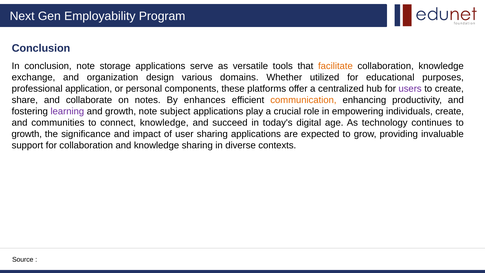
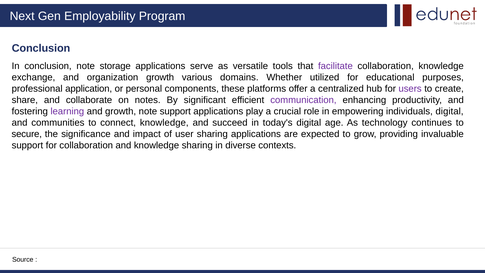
facilitate colour: orange -> purple (335, 66)
organization design: design -> growth (160, 77)
enhances: enhances -> significant (205, 100)
communication colour: orange -> purple (303, 100)
note subject: subject -> support (175, 111)
individuals create: create -> digital (450, 111)
growth: growth -> secure (27, 134)
